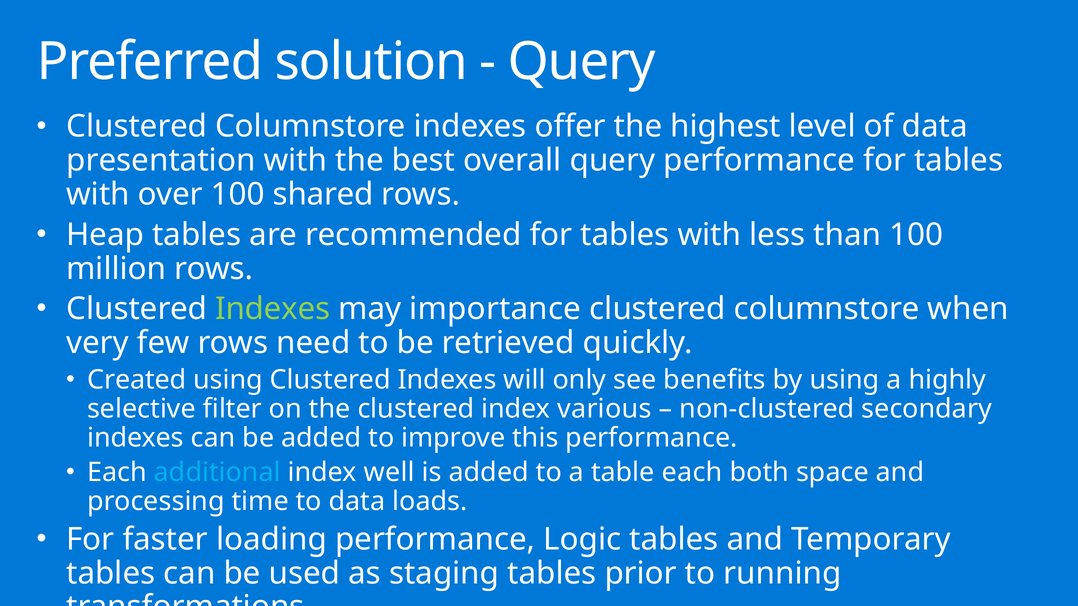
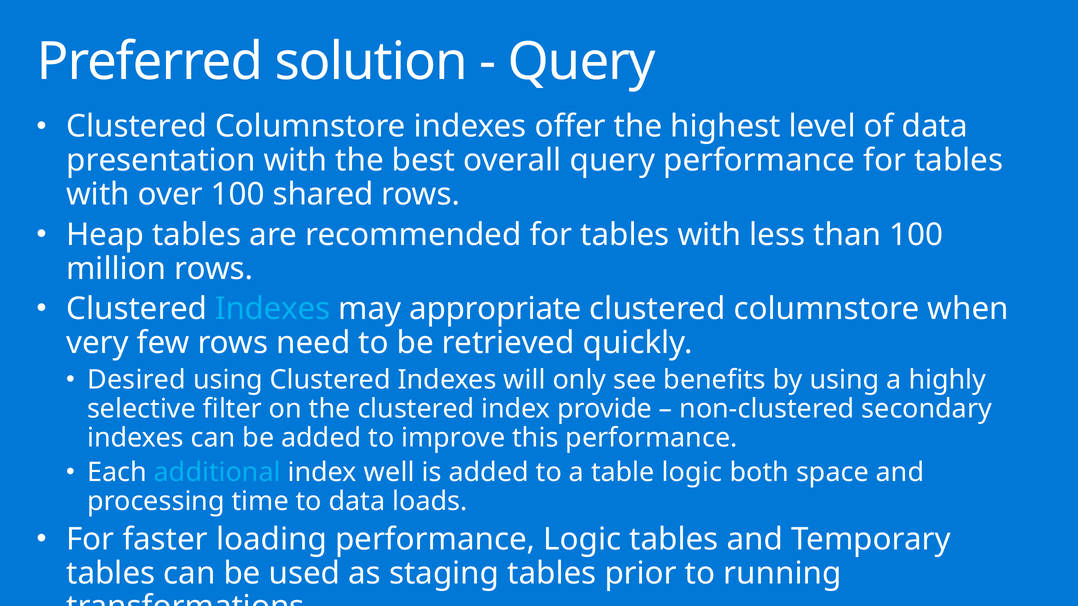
Indexes colour: light green -> light blue (273, 309)
importance: importance -> appropriate (496, 309)
Created: Created -> Desired (137, 380)
various: various -> provide (605, 409)
table each: each -> logic (692, 473)
